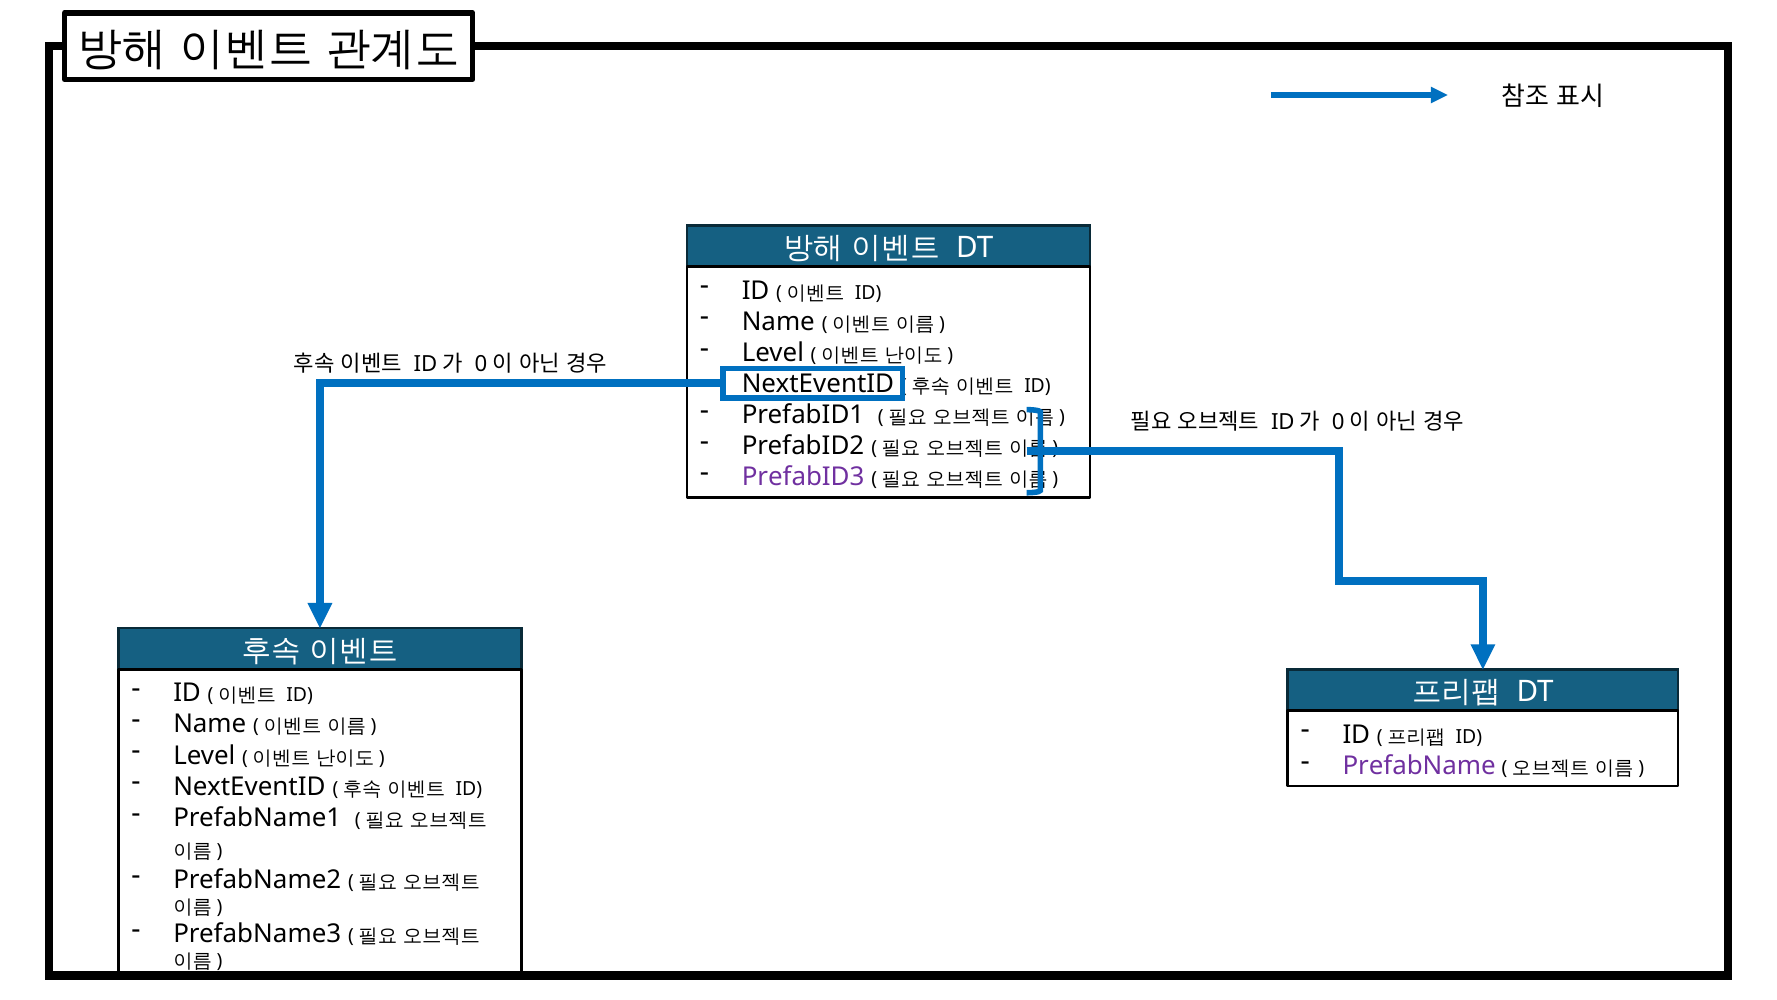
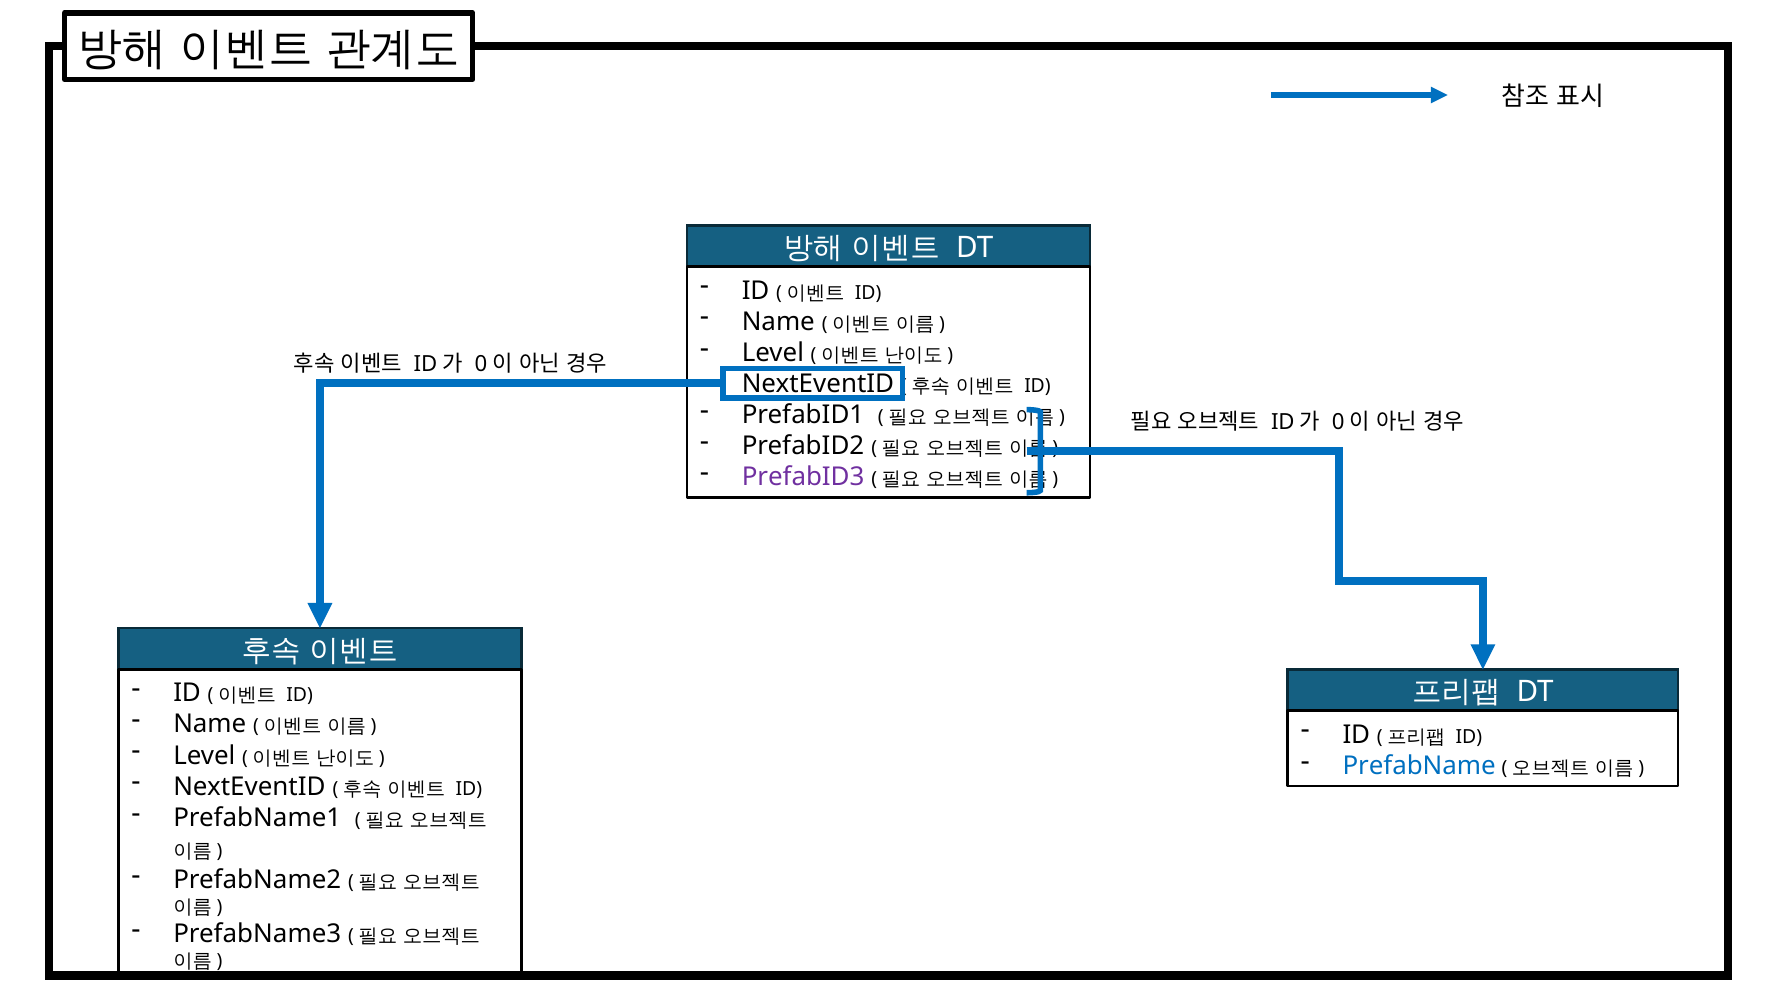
PrefabName colour: purple -> blue (1419, 765)
